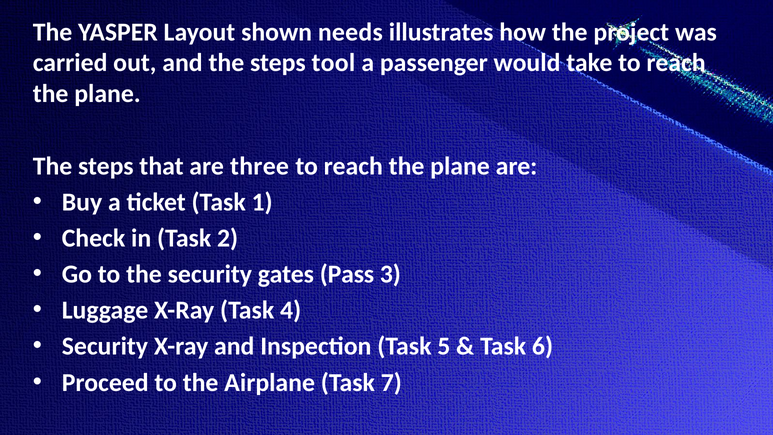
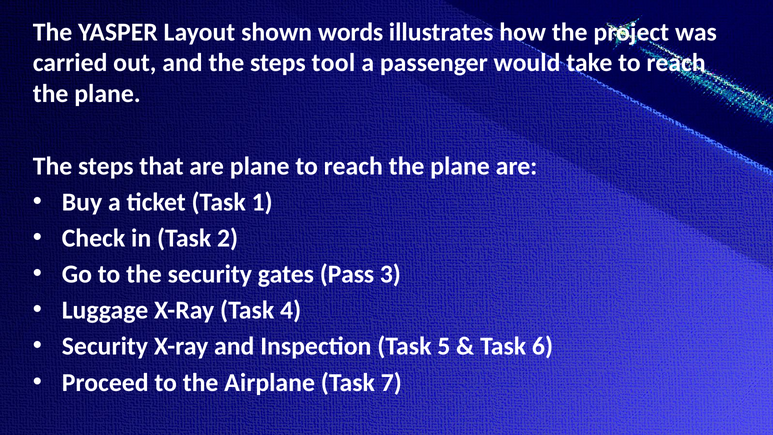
needs: needs -> words (351, 32)
are three: three -> plane (260, 166)
